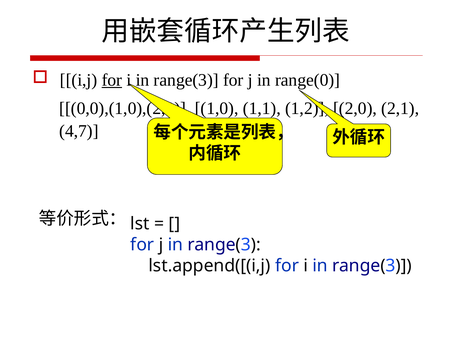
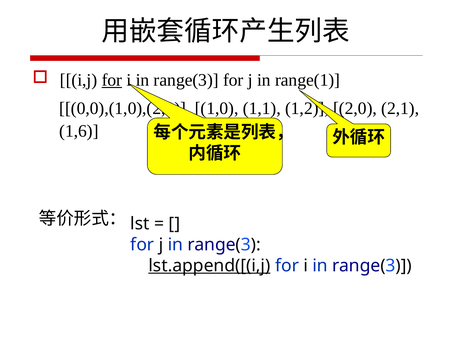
range(0: range(0 -> range(1 (308, 80)
4,7: 4,7 -> 1,6 (79, 131)
lst.append([(i,j underline: none -> present (209, 266)
